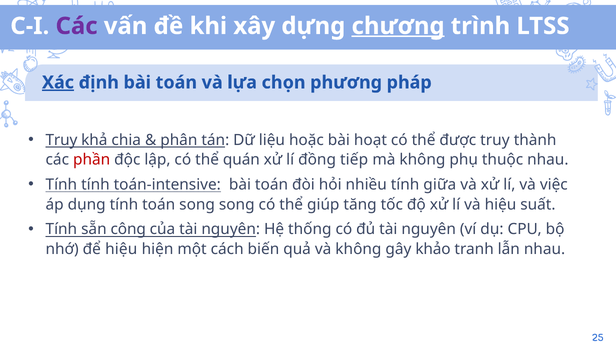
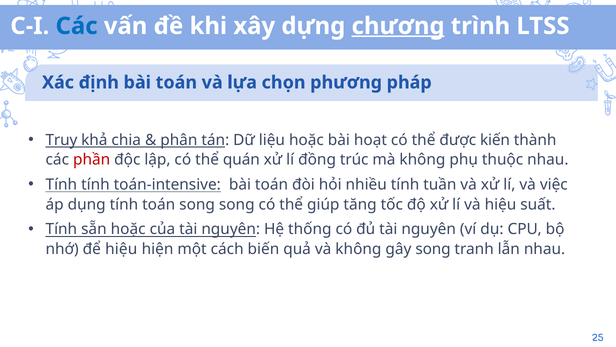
Các colour: purple -> blue (77, 26)
Xác underline: present -> none (58, 82)
được truy: truy -> kiến (495, 140)
tiếp: tiếp -> trúc (354, 159)
giữa: giữa -> tuần (440, 184)
sẵn công: công -> hoặc (128, 229)
gây khảo: khảo -> song (433, 249)
